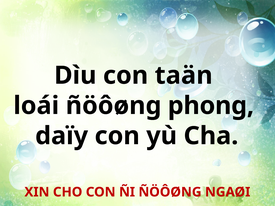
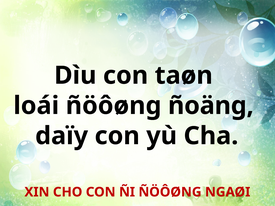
taän: taän -> taøn (184, 76)
phong: phong -> ñoäng (211, 106)
